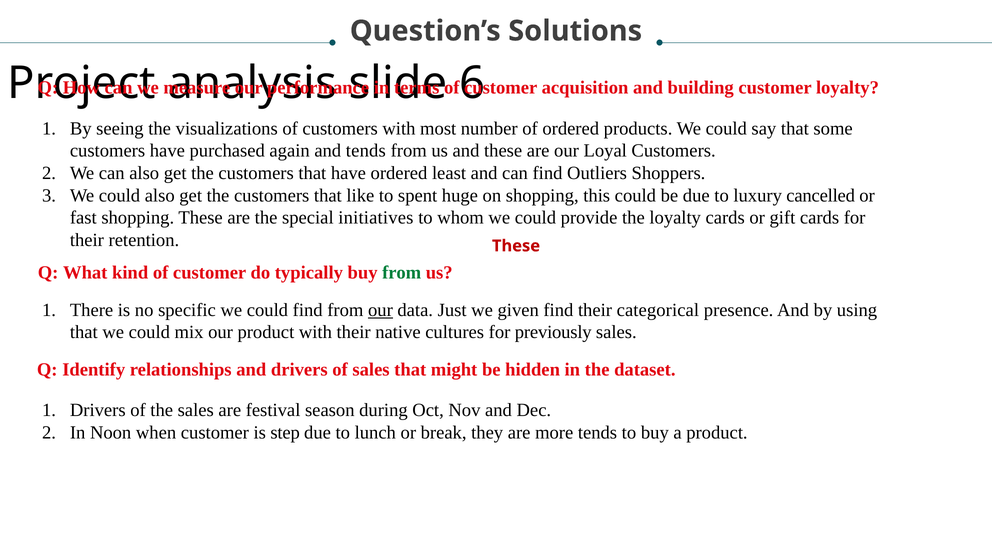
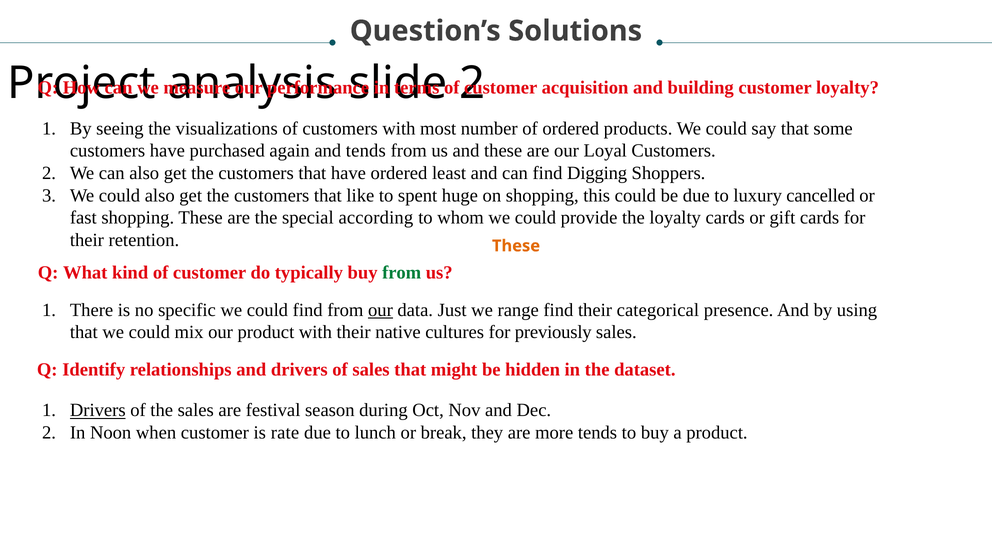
6: 6 -> 2 (472, 83)
Outliers: Outliers -> Digging (597, 173)
initiatives: initiatives -> according (376, 218)
These colour: red -> orange (516, 246)
given: given -> range (518, 310)
Drivers underline: none -> present (98, 410)
step: step -> rate (285, 433)
